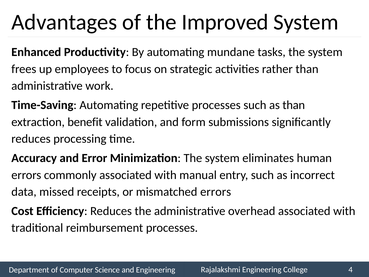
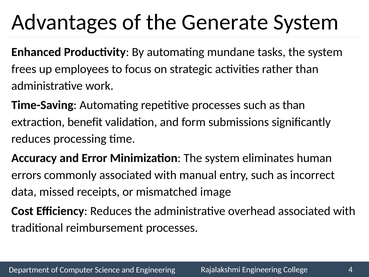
Improved: Improved -> Generate (225, 22)
mismatched errors: errors -> image (216, 192)
